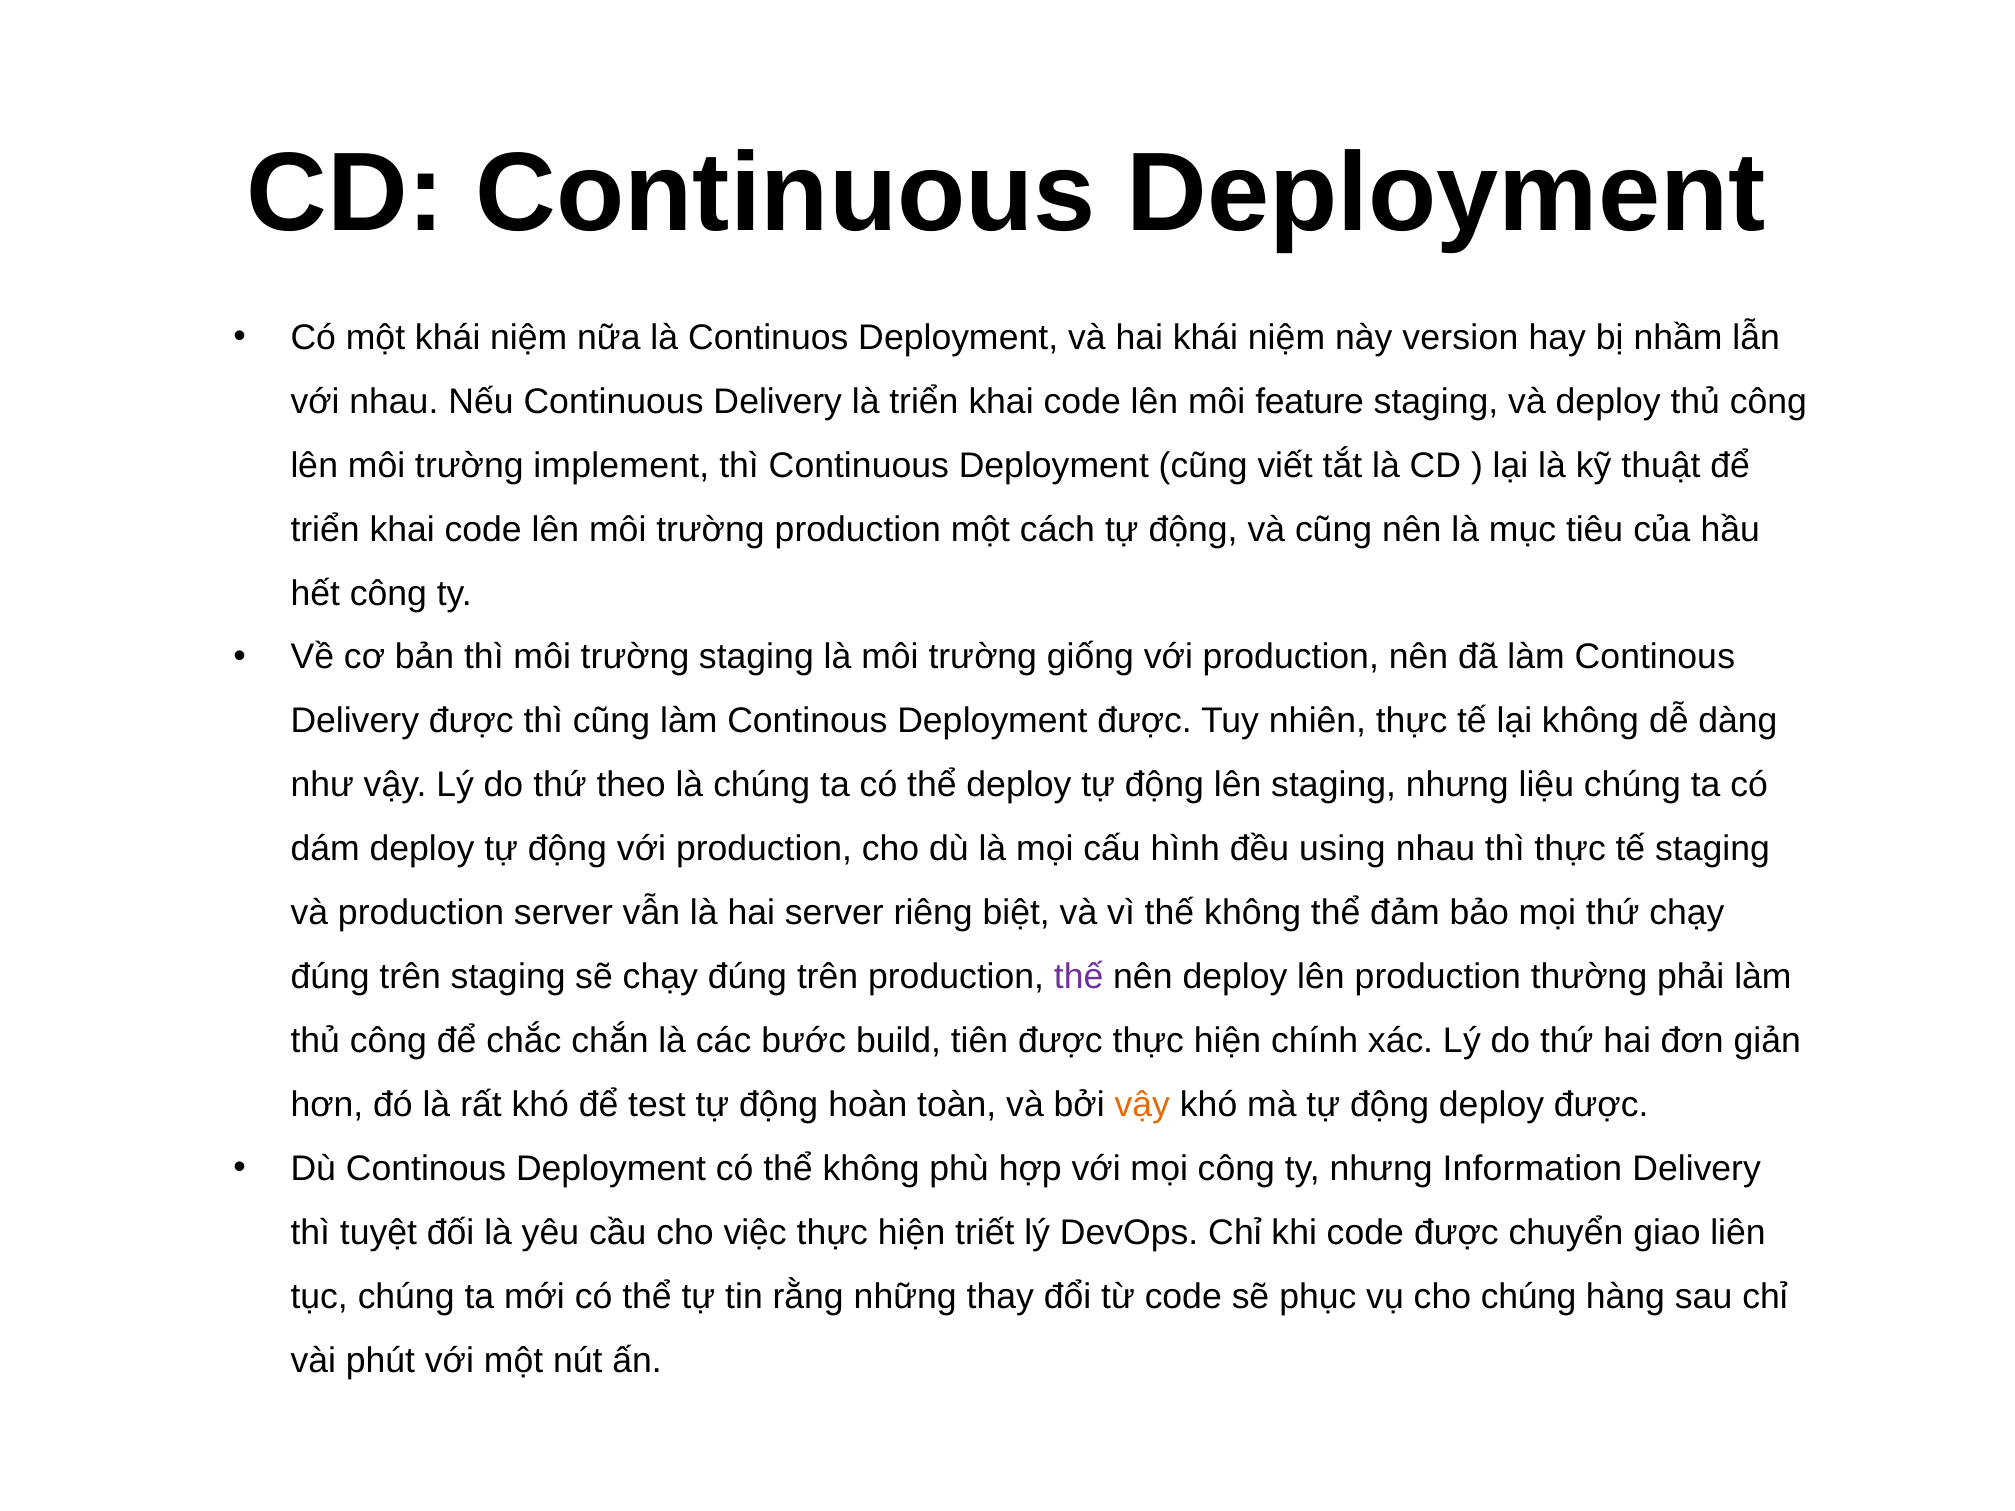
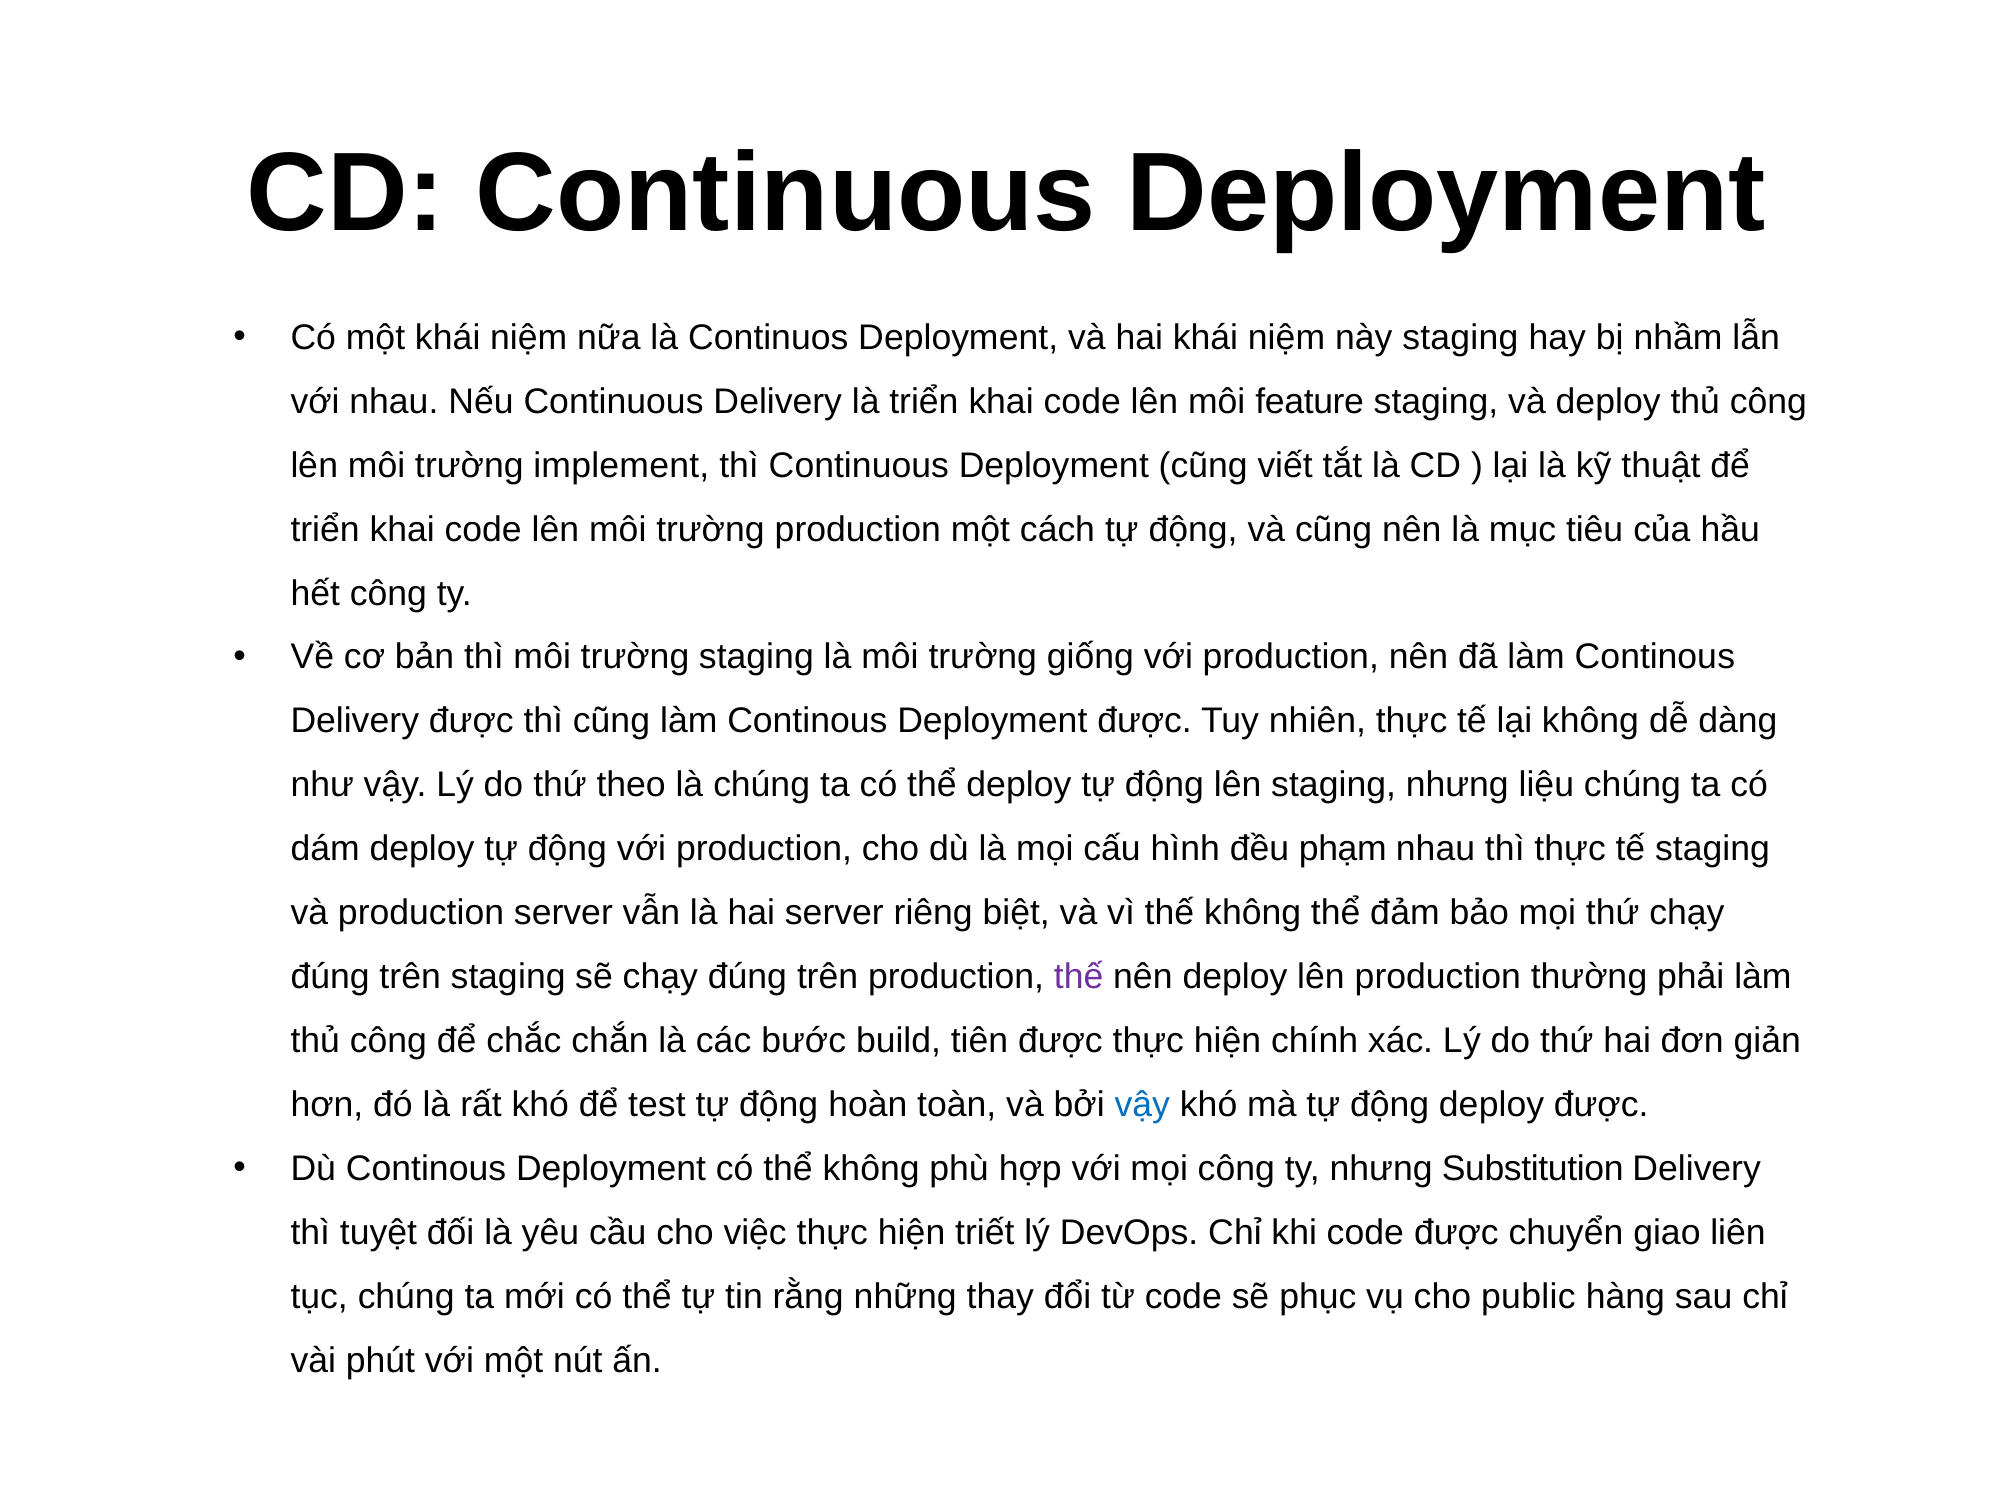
này version: version -> staging (1460, 337)
using: using -> phạm (1343, 849)
vậy colour: orange -> blue (1142, 1105)
Information: Information -> Substitution (1533, 1169)
cho chúng: chúng -> public (1528, 1297)
